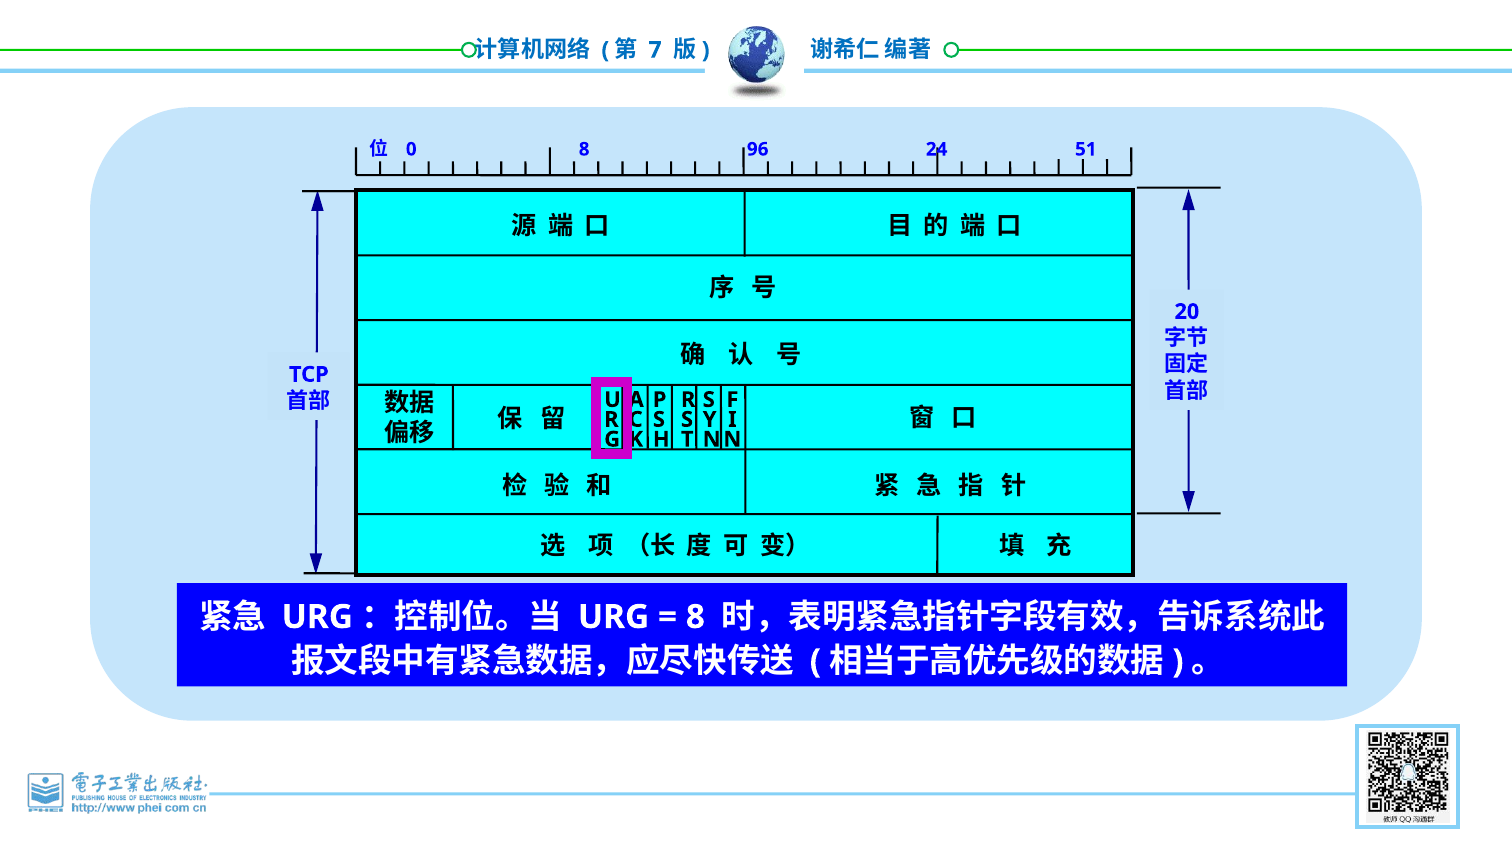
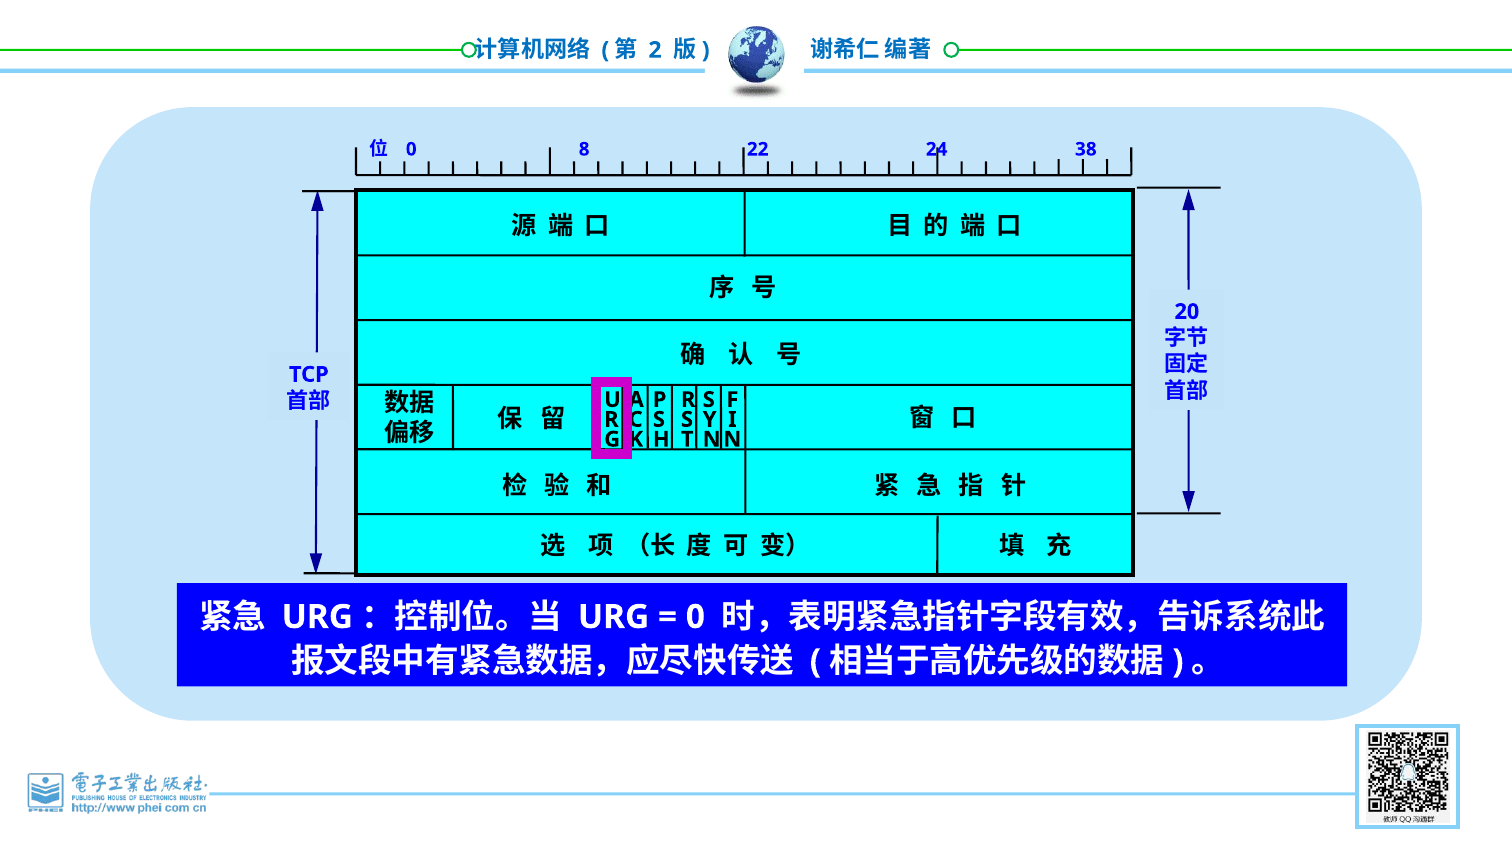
7: 7 -> 2 (655, 50)
96: 96 -> 22 (758, 149)
51: 51 -> 38 (1086, 149)
8: 8 -> 0 (695, 617)
